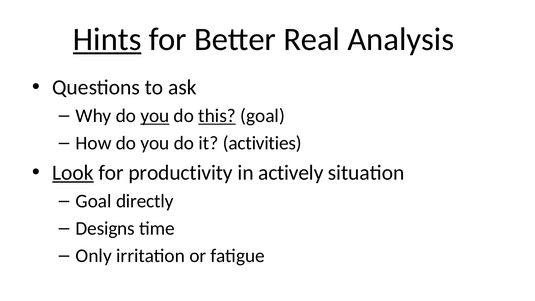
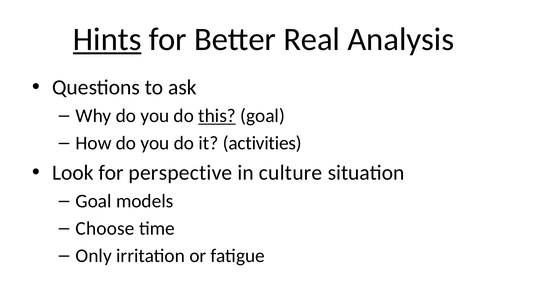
you underline: present -> none (155, 116)
Look underline: present -> none (73, 173)
productivity: productivity -> perspective (180, 173)
actively: actively -> culture (291, 173)
directly: directly -> models (145, 201)
Designs: Designs -> Choose (105, 229)
